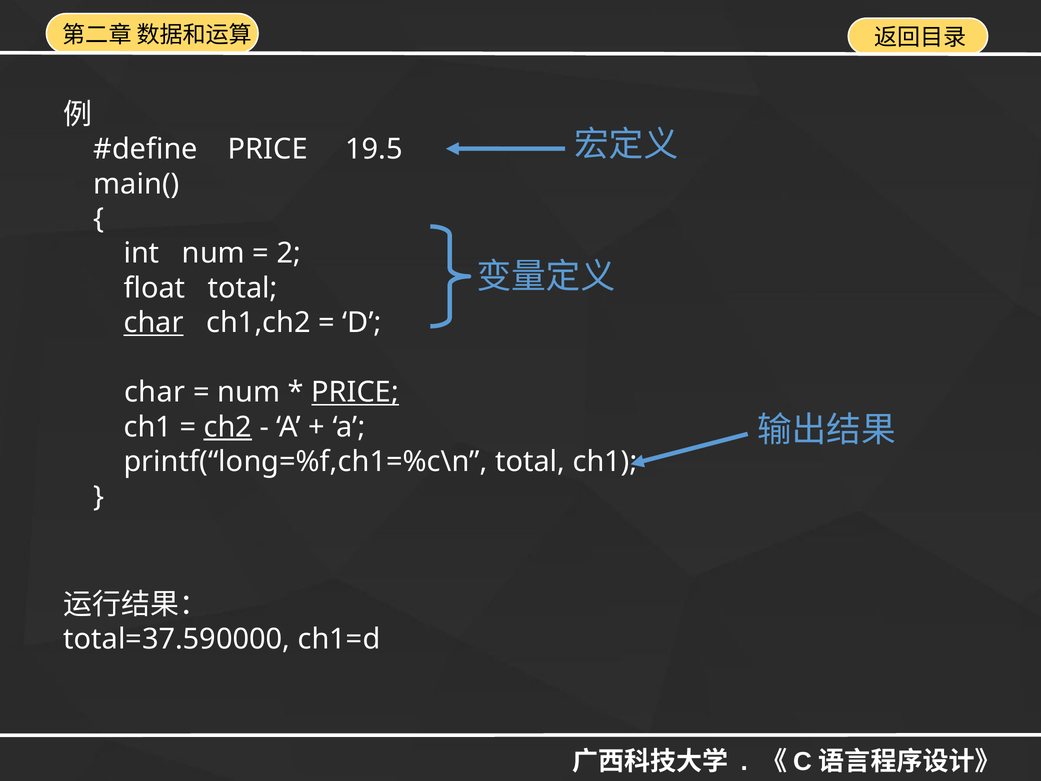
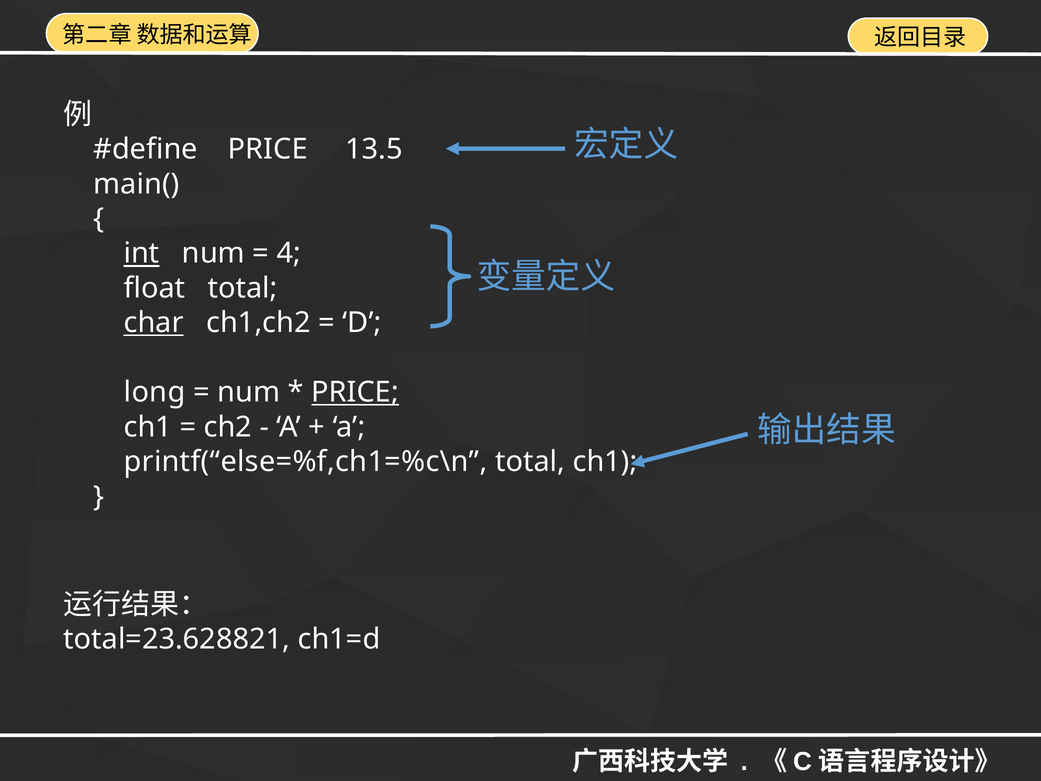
19.5: 19.5 -> 13.5 (374, 149)
int underline: none -> present (142, 253)
2: 2 -> 4 (289, 253)
char: char -> long (155, 392)
ch2 underline: present -> none (228, 427)
printf(“long=%f,ch1=%c\n: printf(“long=%f,ch1=%c\n -> printf(“else=%f,ch1=%c\n (306, 462)
total=37.590000: total=37.590000 -> total=23.628821 (177, 639)
